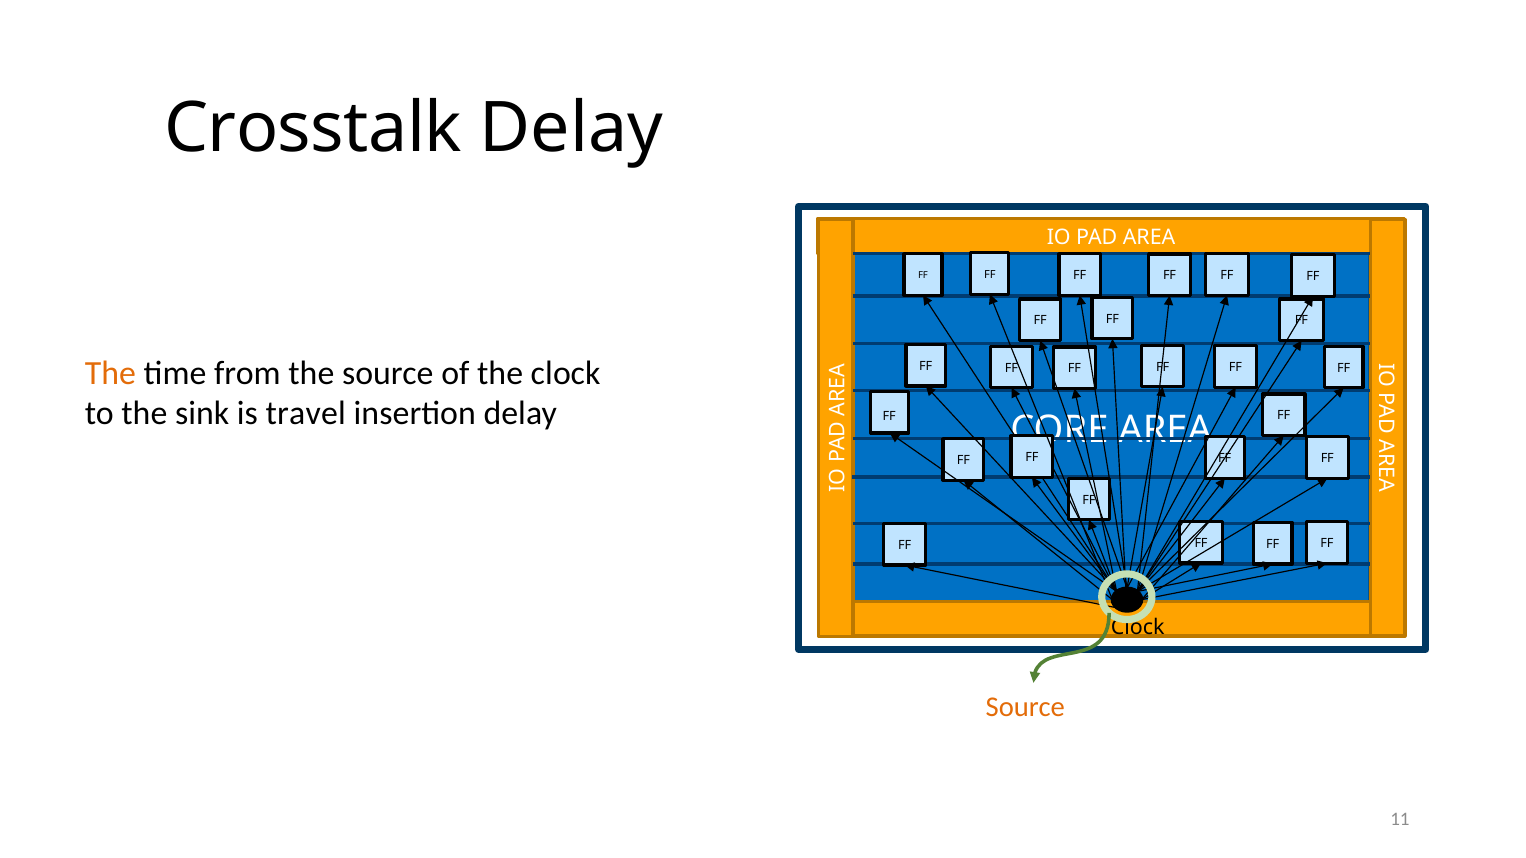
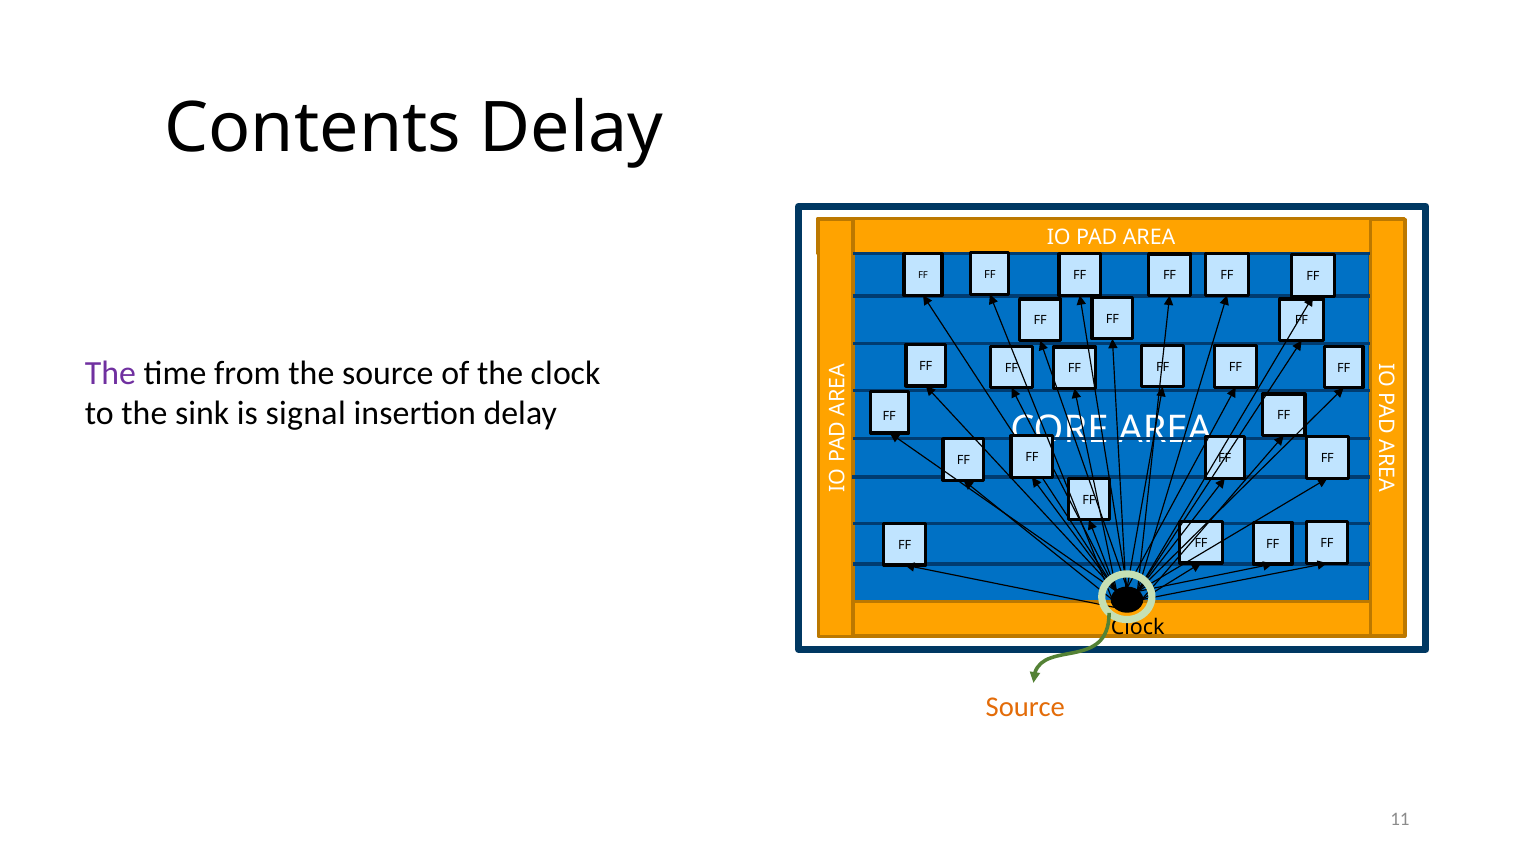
Crosstalk: Crosstalk -> Contents (313, 129)
The colour: orange -> purple (110, 373)
travel: travel -> signal (306, 414)
